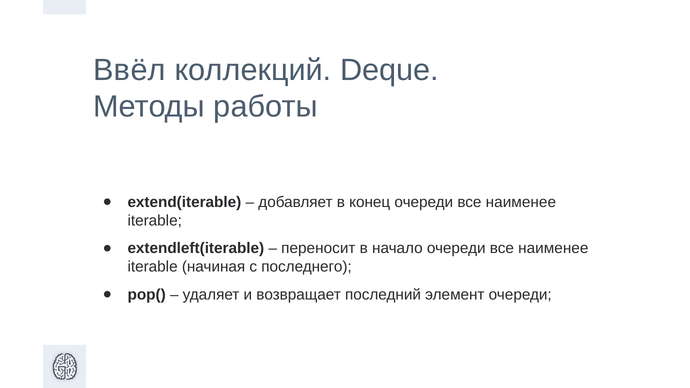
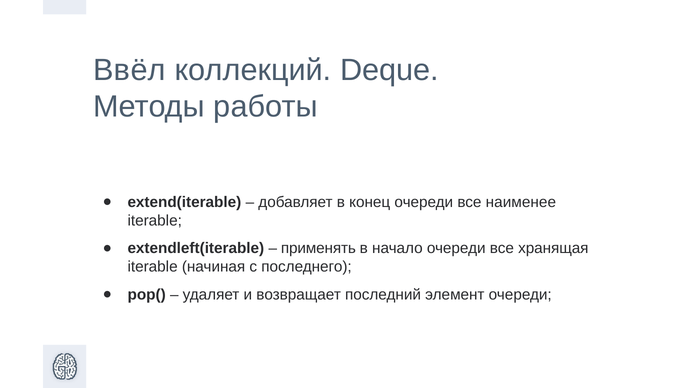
переносит: переносит -> применять (318, 249)
начало очереди все наименее: наименее -> хранящая (553, 249)
